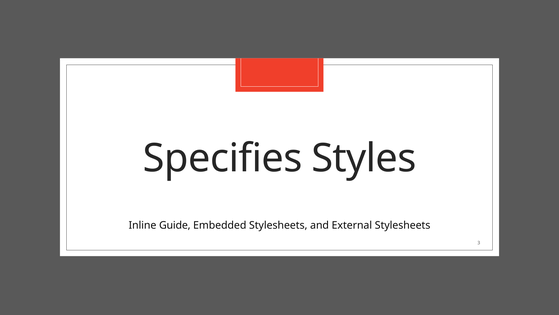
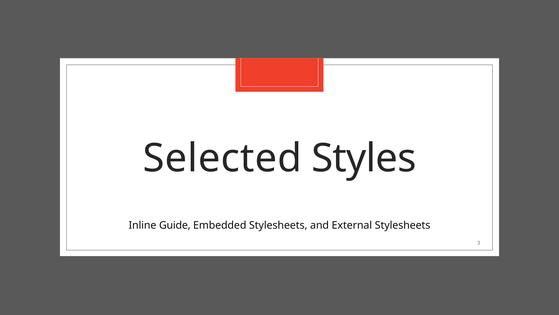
Specifies: Specifies -> Selected (222, 158)
